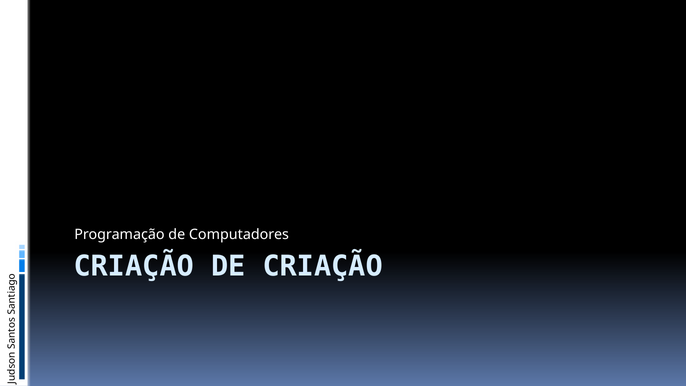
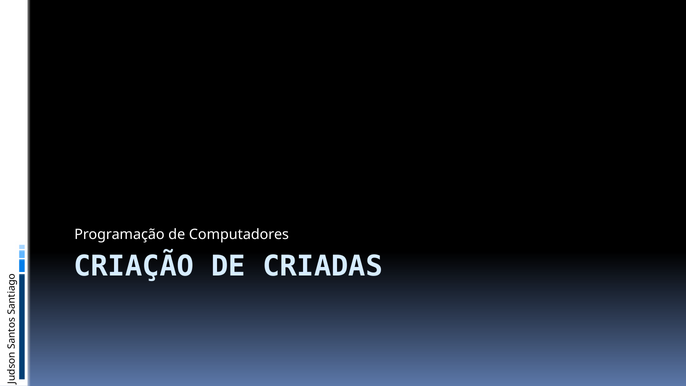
DE CRIAÇÃO: CRIAÇÃO -> CRIADAS (323, 266)
